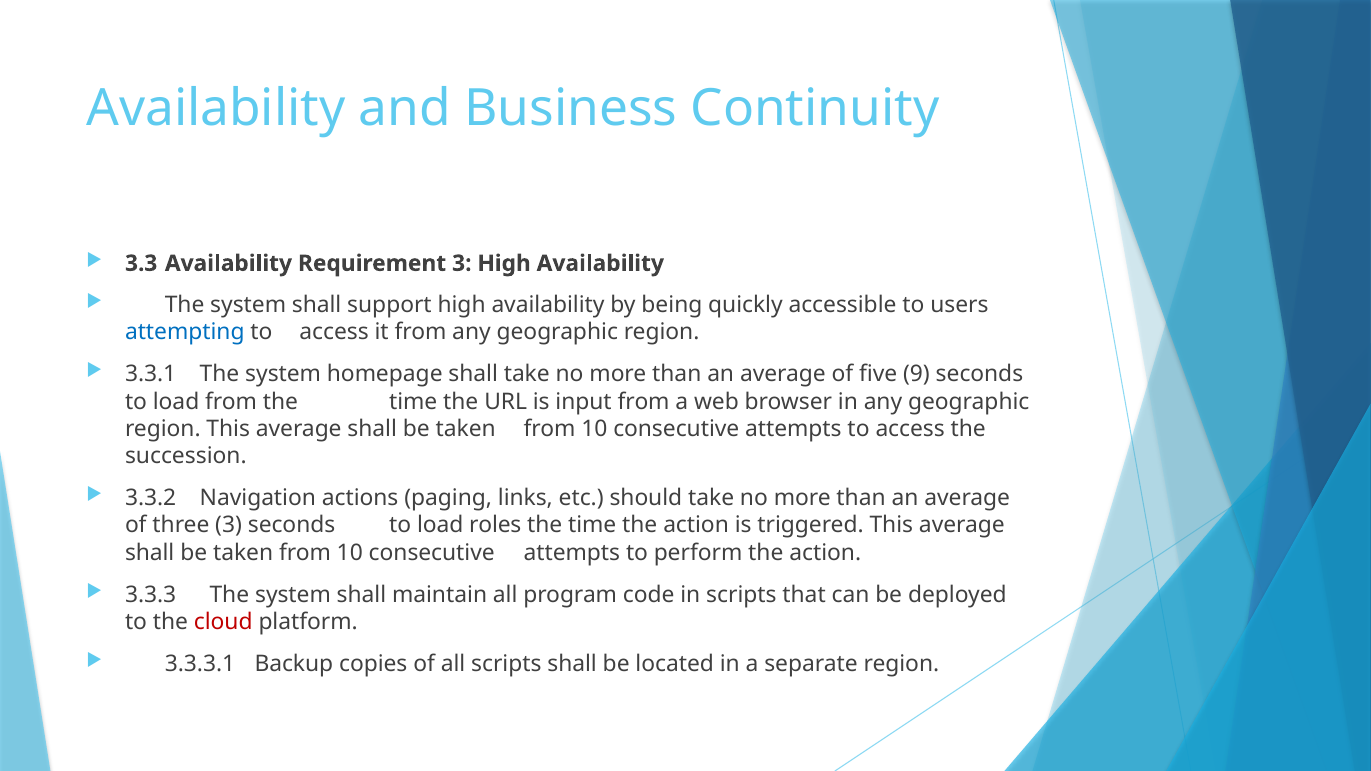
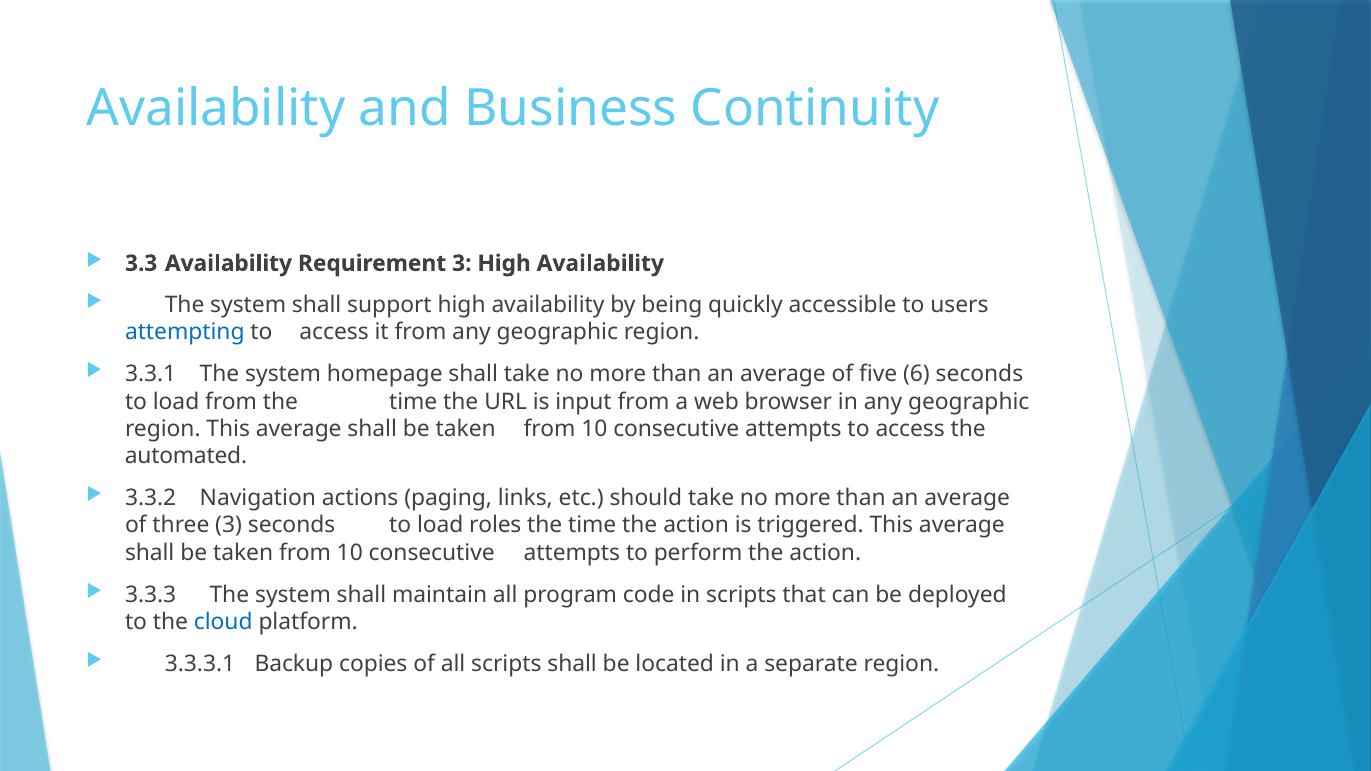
9: 9 -> 6 (916, 374)
succession: succession -> automated (186, 456)
cloud colour: red -> blue (223, 622)
